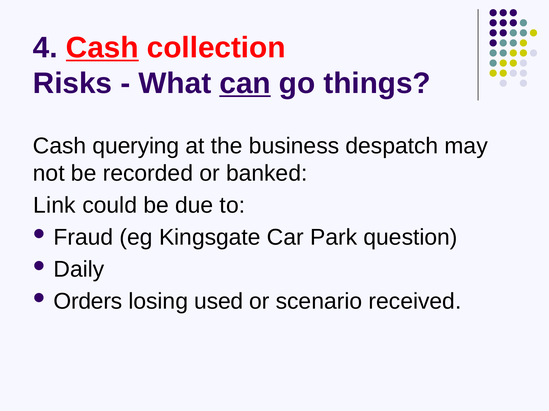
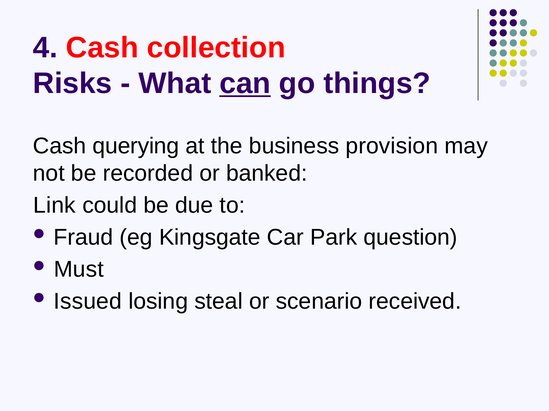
Cash underline: present -> none (102, 48)
despatch: despatch -> provision (392, 146)
Daily: Daily -> Must (79, 270)
Orders: Orders -> Issued (88, 302)
used: used -> steal (219, 302)
